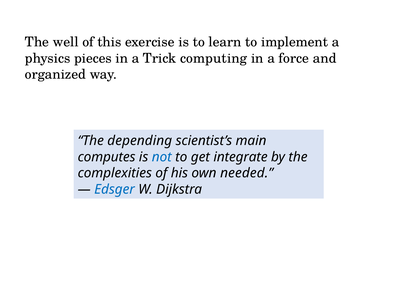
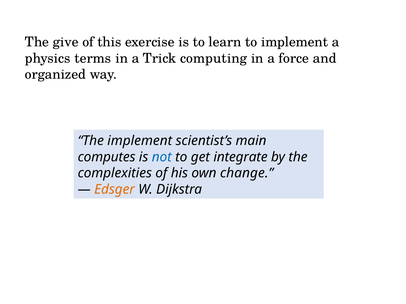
well: well -> give (66, 42)
pieces: pieces -> terms (93, 58)
The depending: depending -> implement (140, 141)
needed: needed -> change (247, 173)
Edsger colour: blue -> orange (114, 190)
